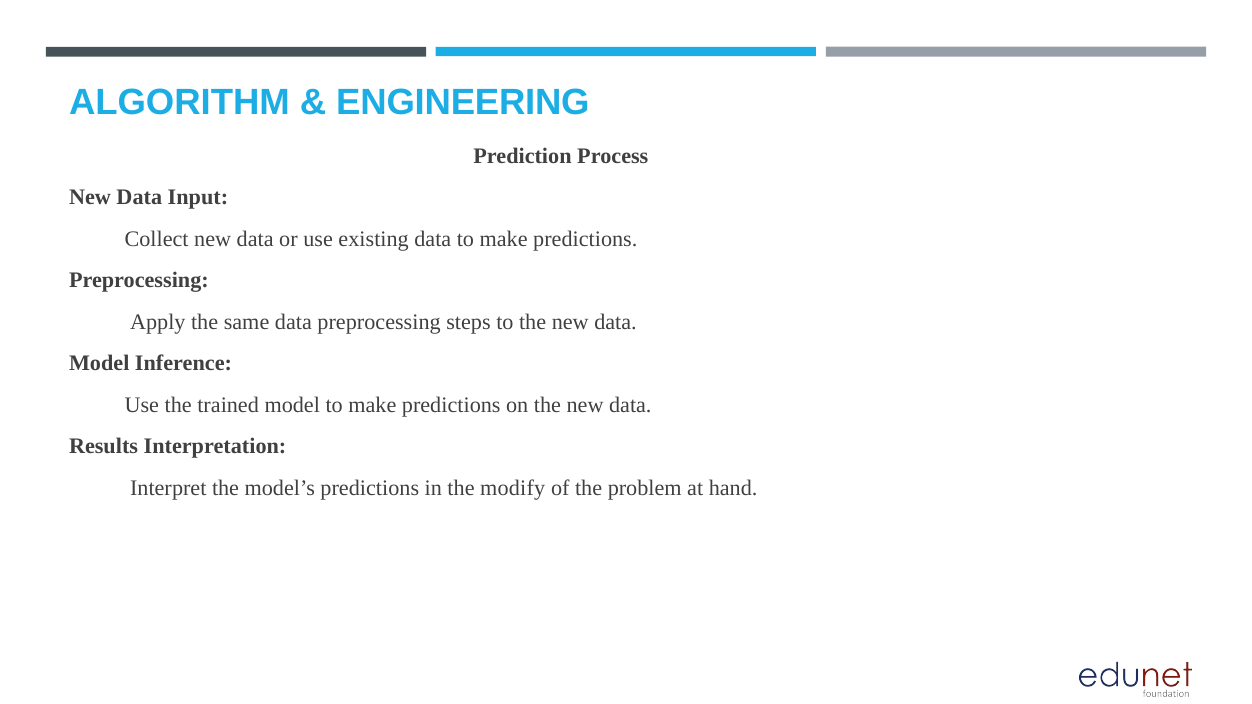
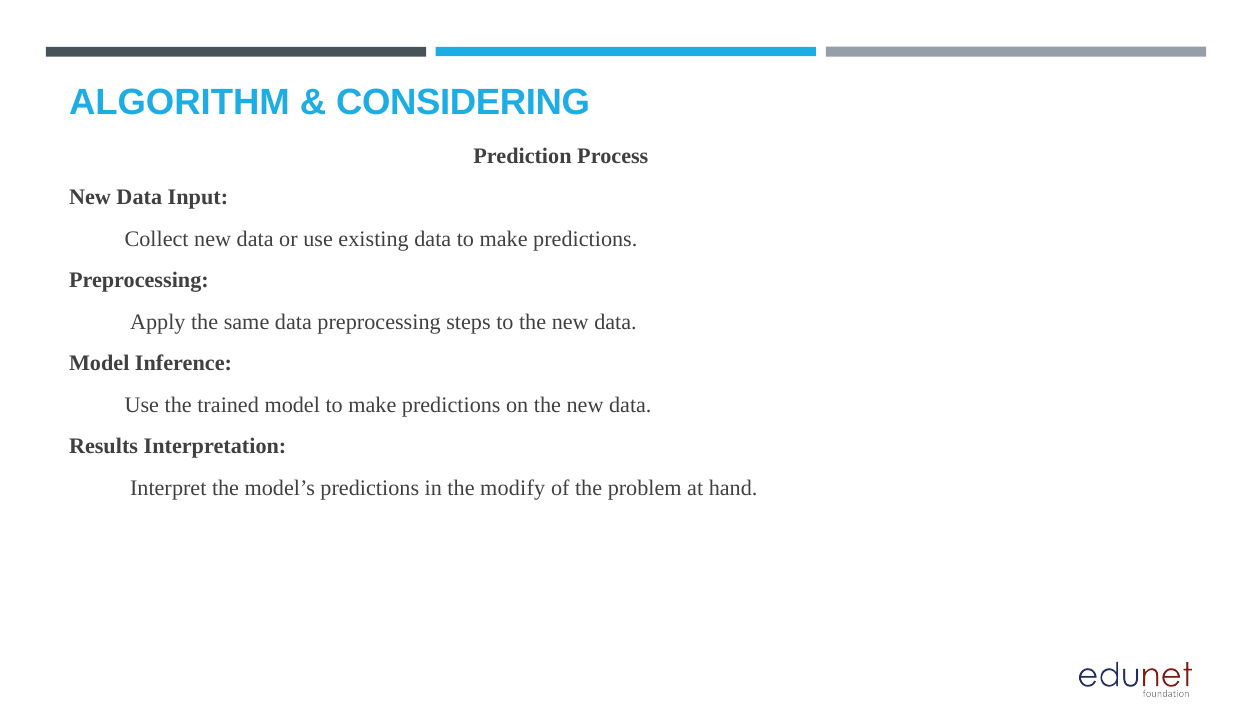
ENGINEERING: ENGINEERING -> CONSIDERING (463, 102)
